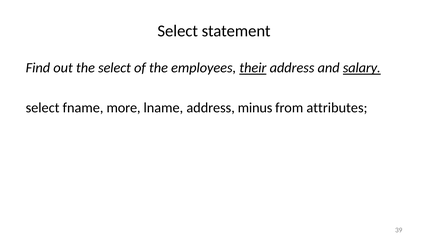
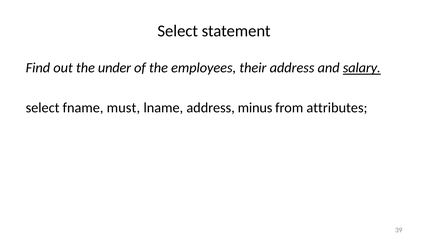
the select: select -> under (115, 68)
their underline: present -> none (253, 68)
more: more -> must (123, 108)
